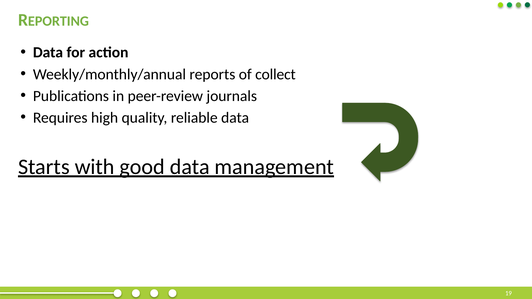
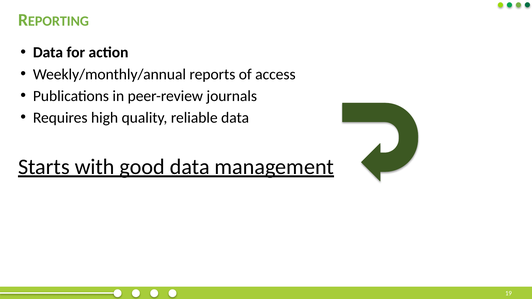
collect: collect -> access (275, 74)
